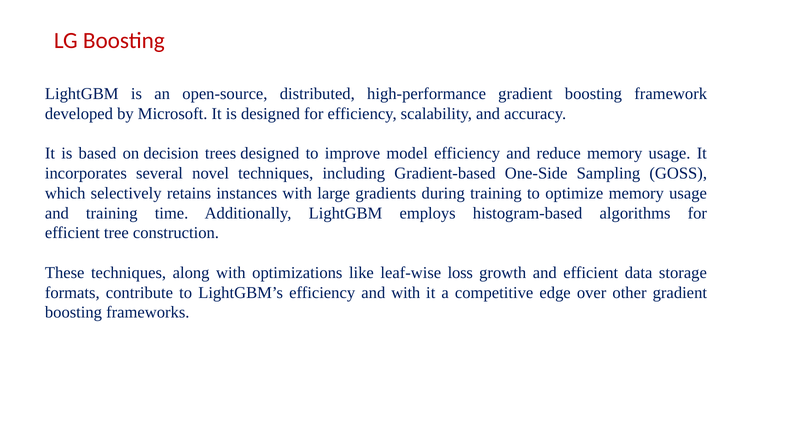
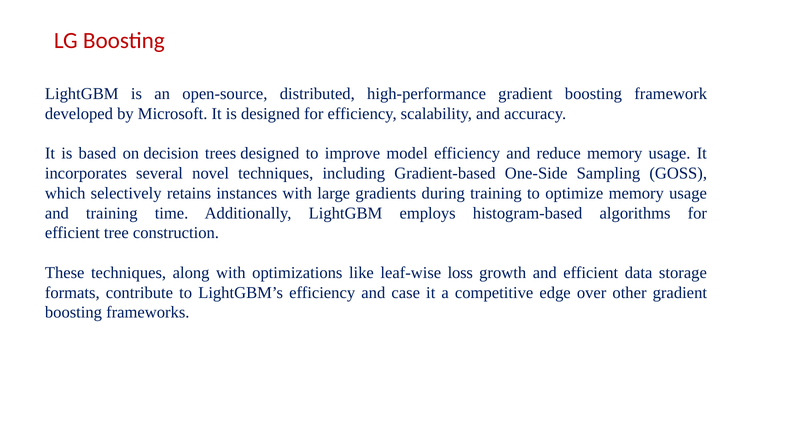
and with: with -> case (406, 293)
